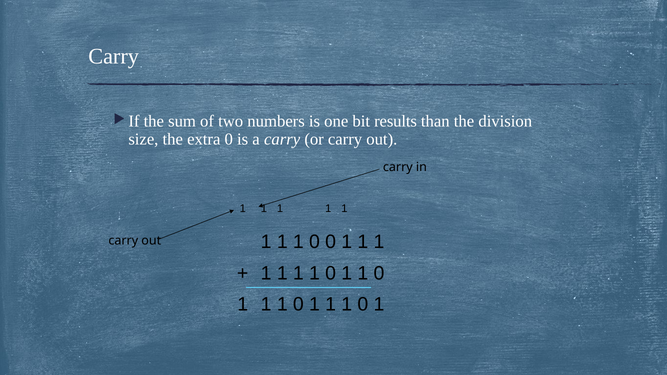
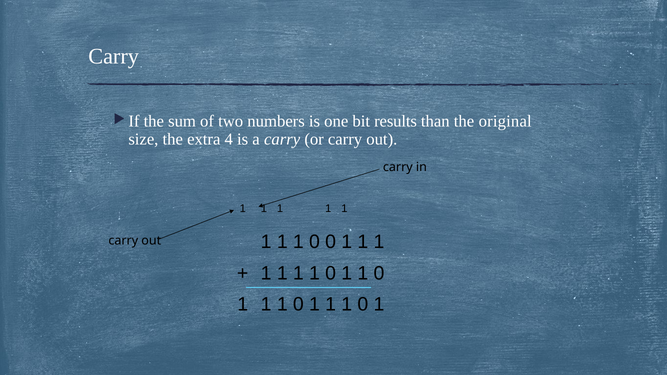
division: division -> original (505, 122)
extra 0: 0 -> 4 (229, 140)
